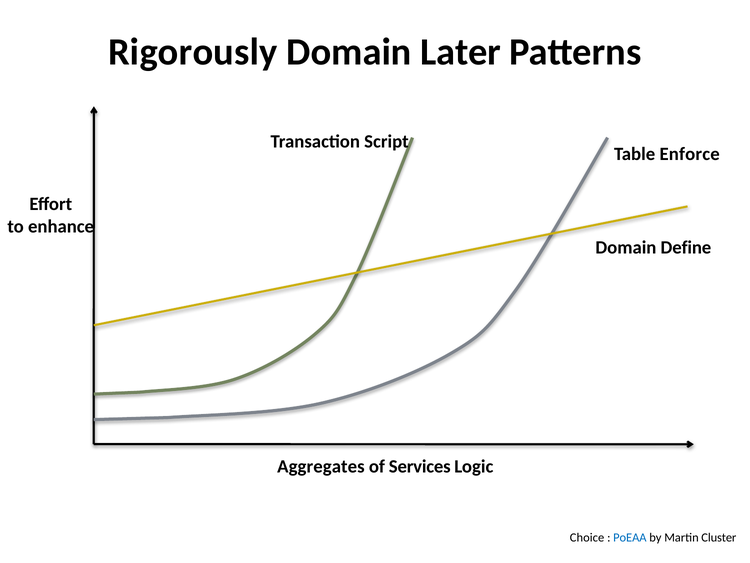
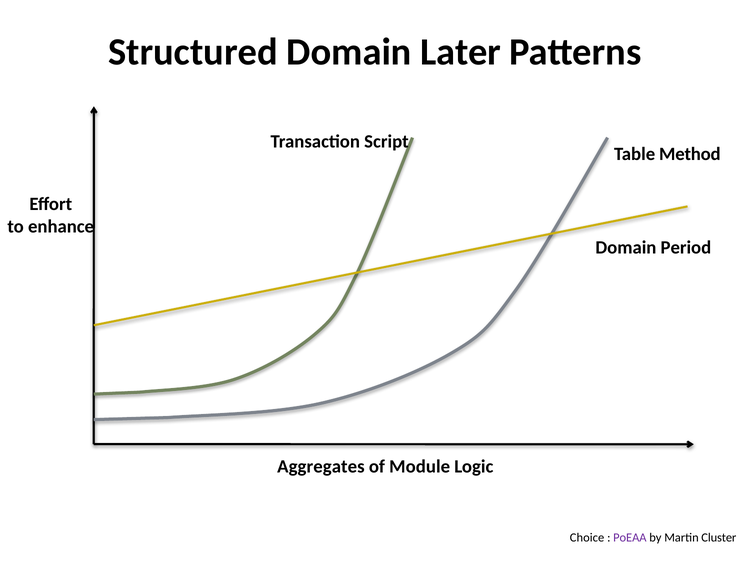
Rigorously: Rigorously -> Structured (193, 52)
Enforce: Enforce -> Method (690, 154)
Define: Define -> Period (686, 247)
Services: Services -> Module (420, 466)
PoEAA colour: blue -> purple (630, 537)
